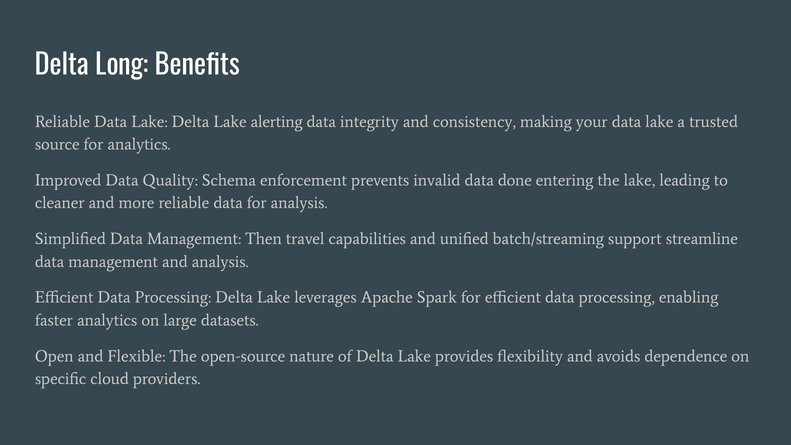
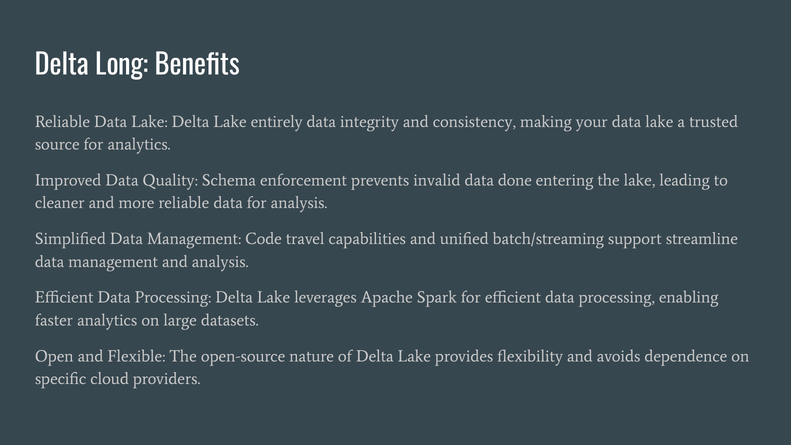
alerting: alerting -> entirely (277, 122)
Then: Then -> Code (264, 239)
